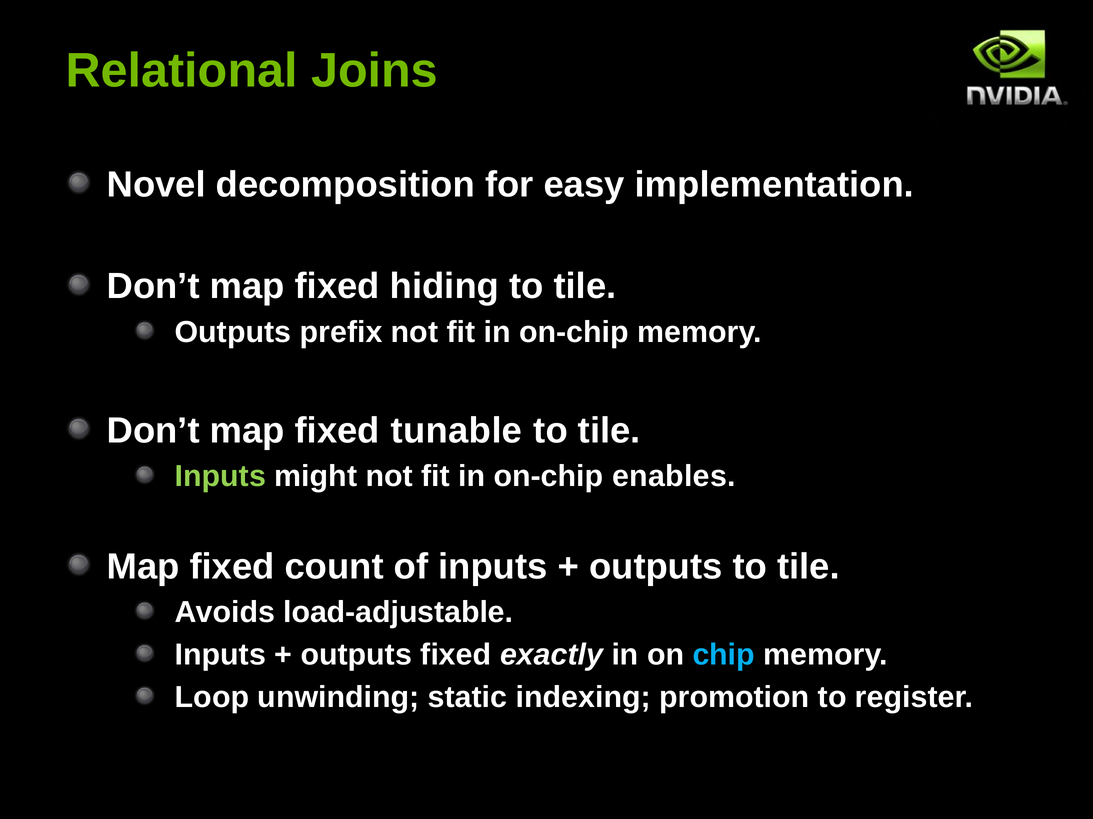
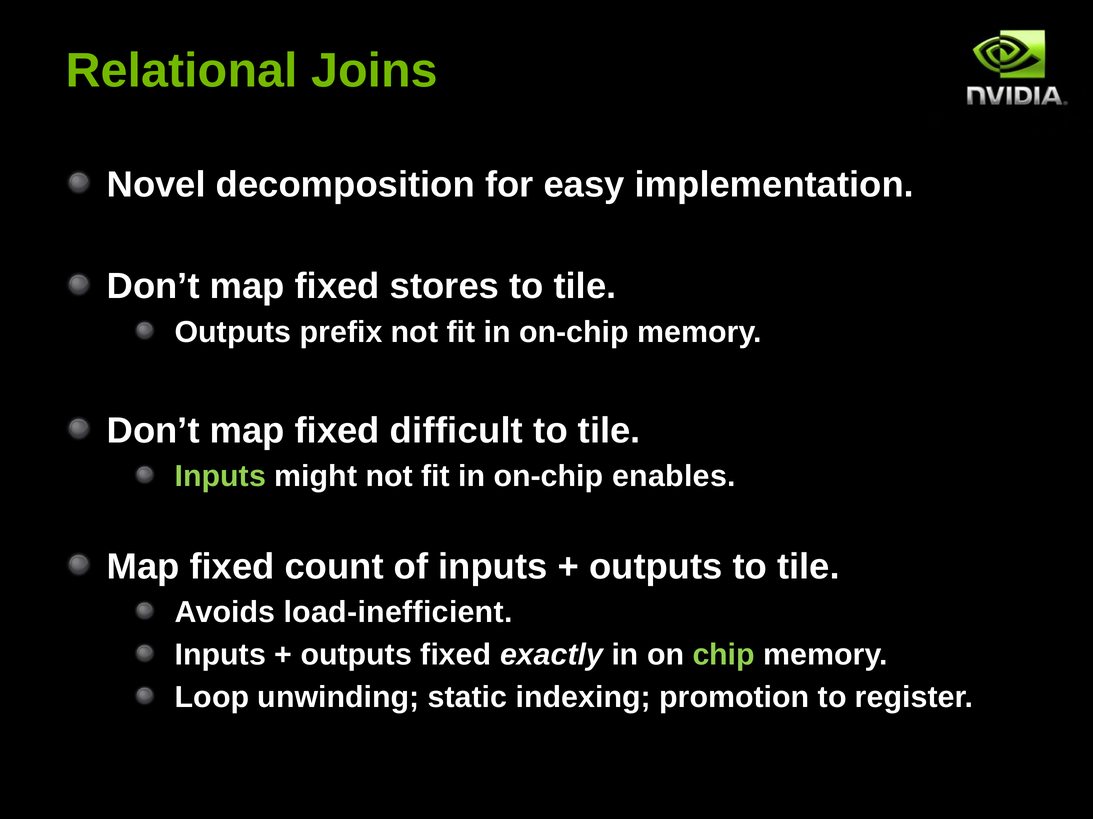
hiding: hiding -> stores (445, 287)
tunable: tunable -> difficult (457, 431)
load-adjustable: load-adjustable -> load-inefficient (398, 613)
chip colour: light blue -> light green (724, 655)
